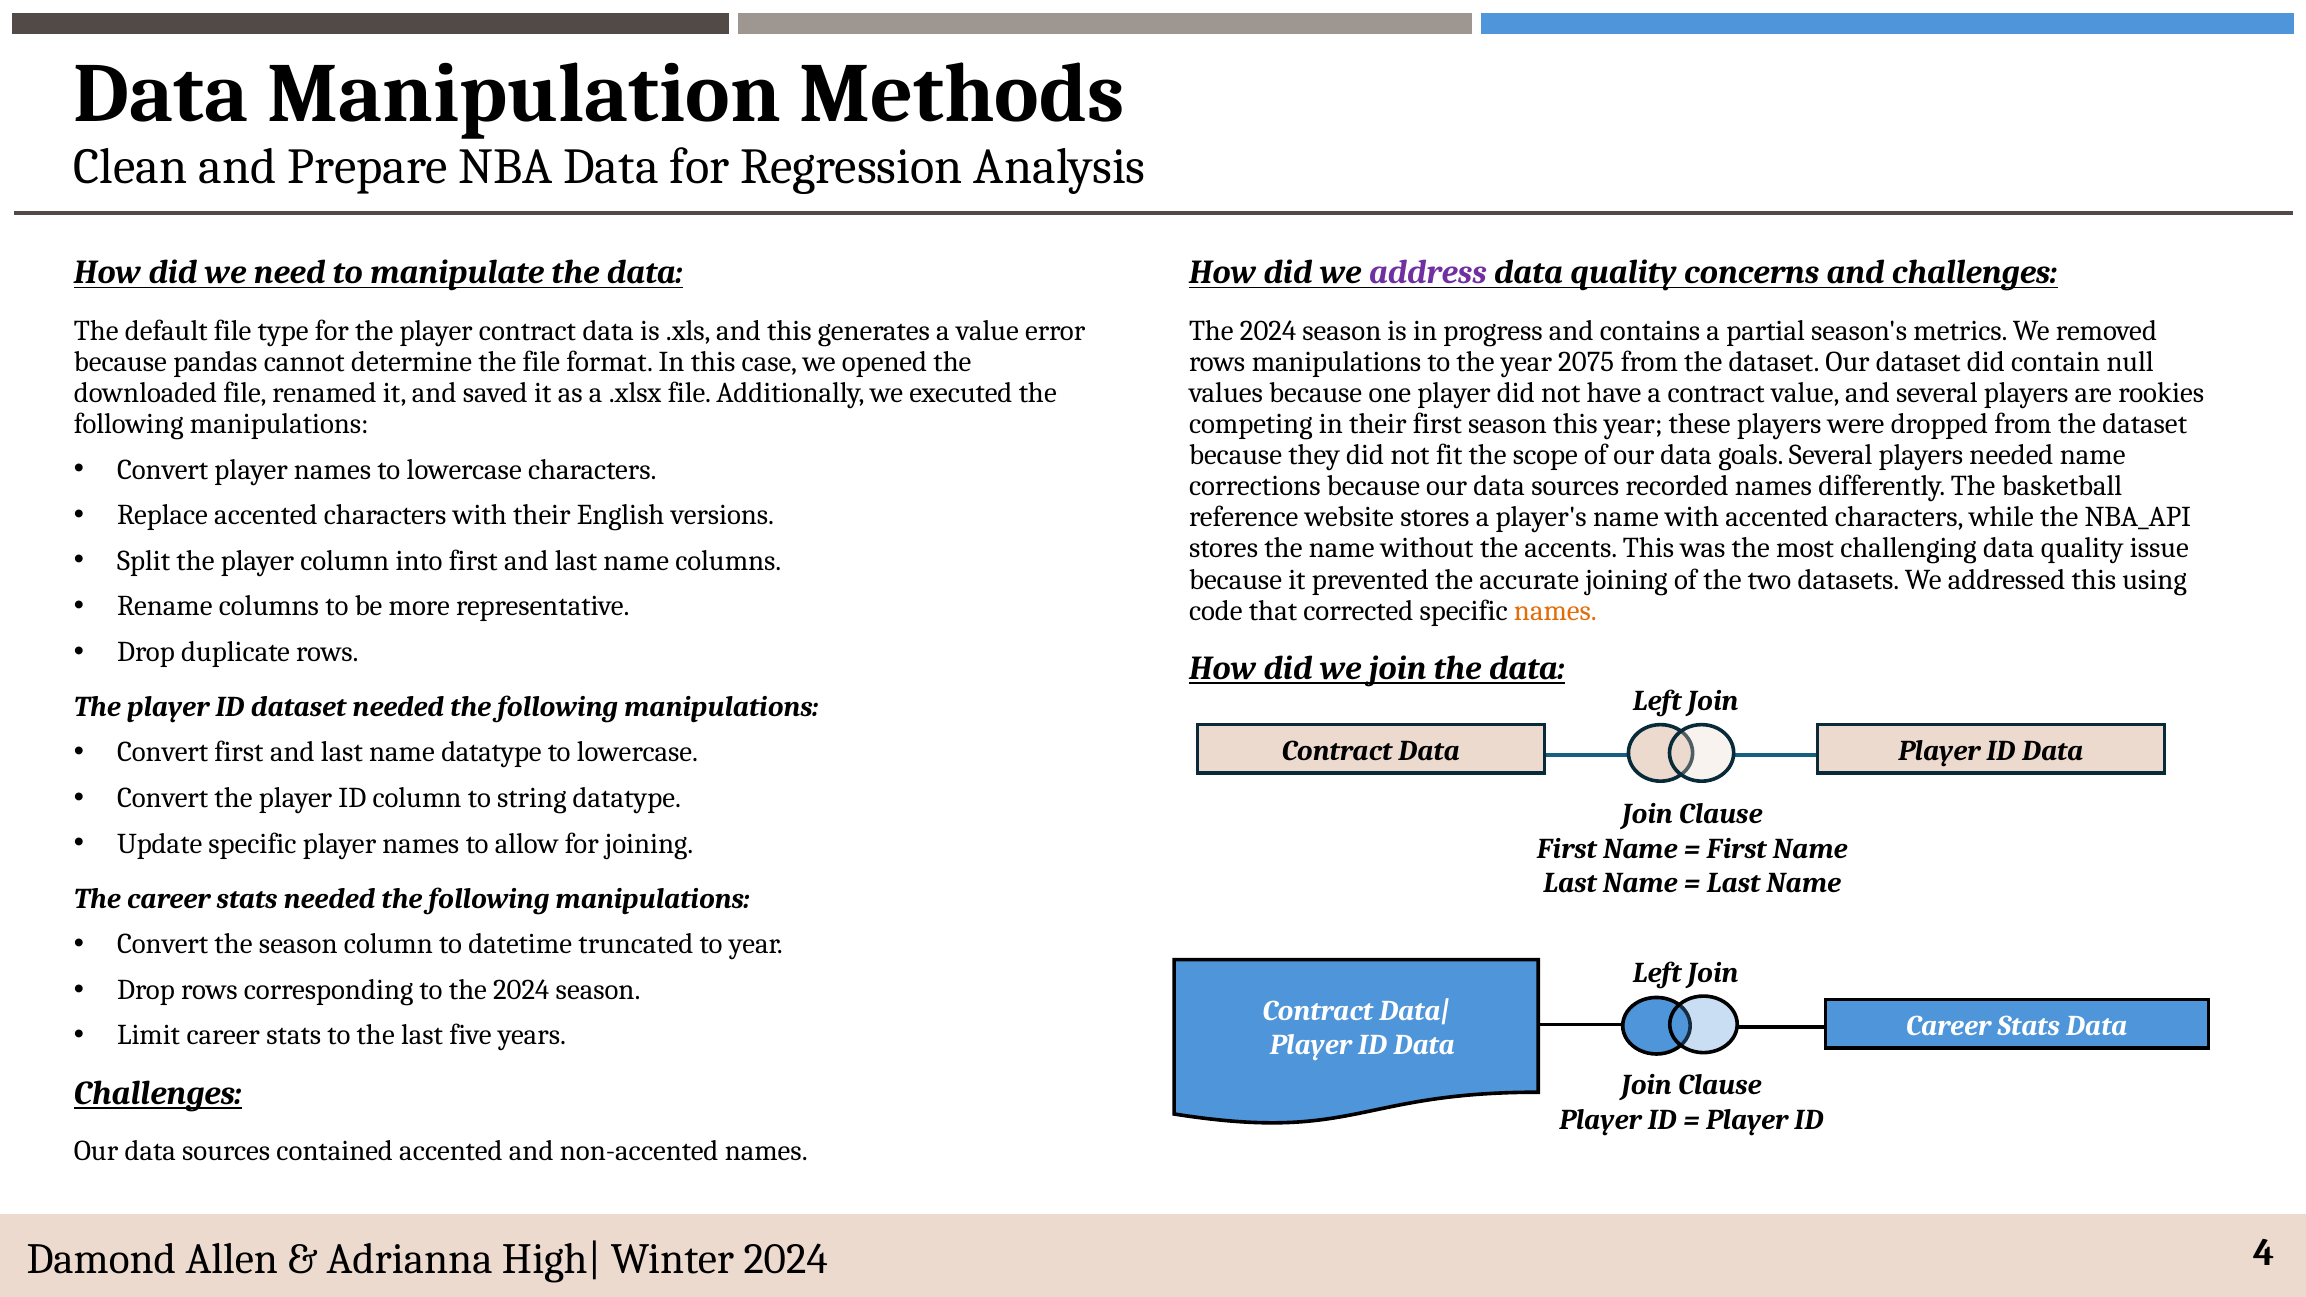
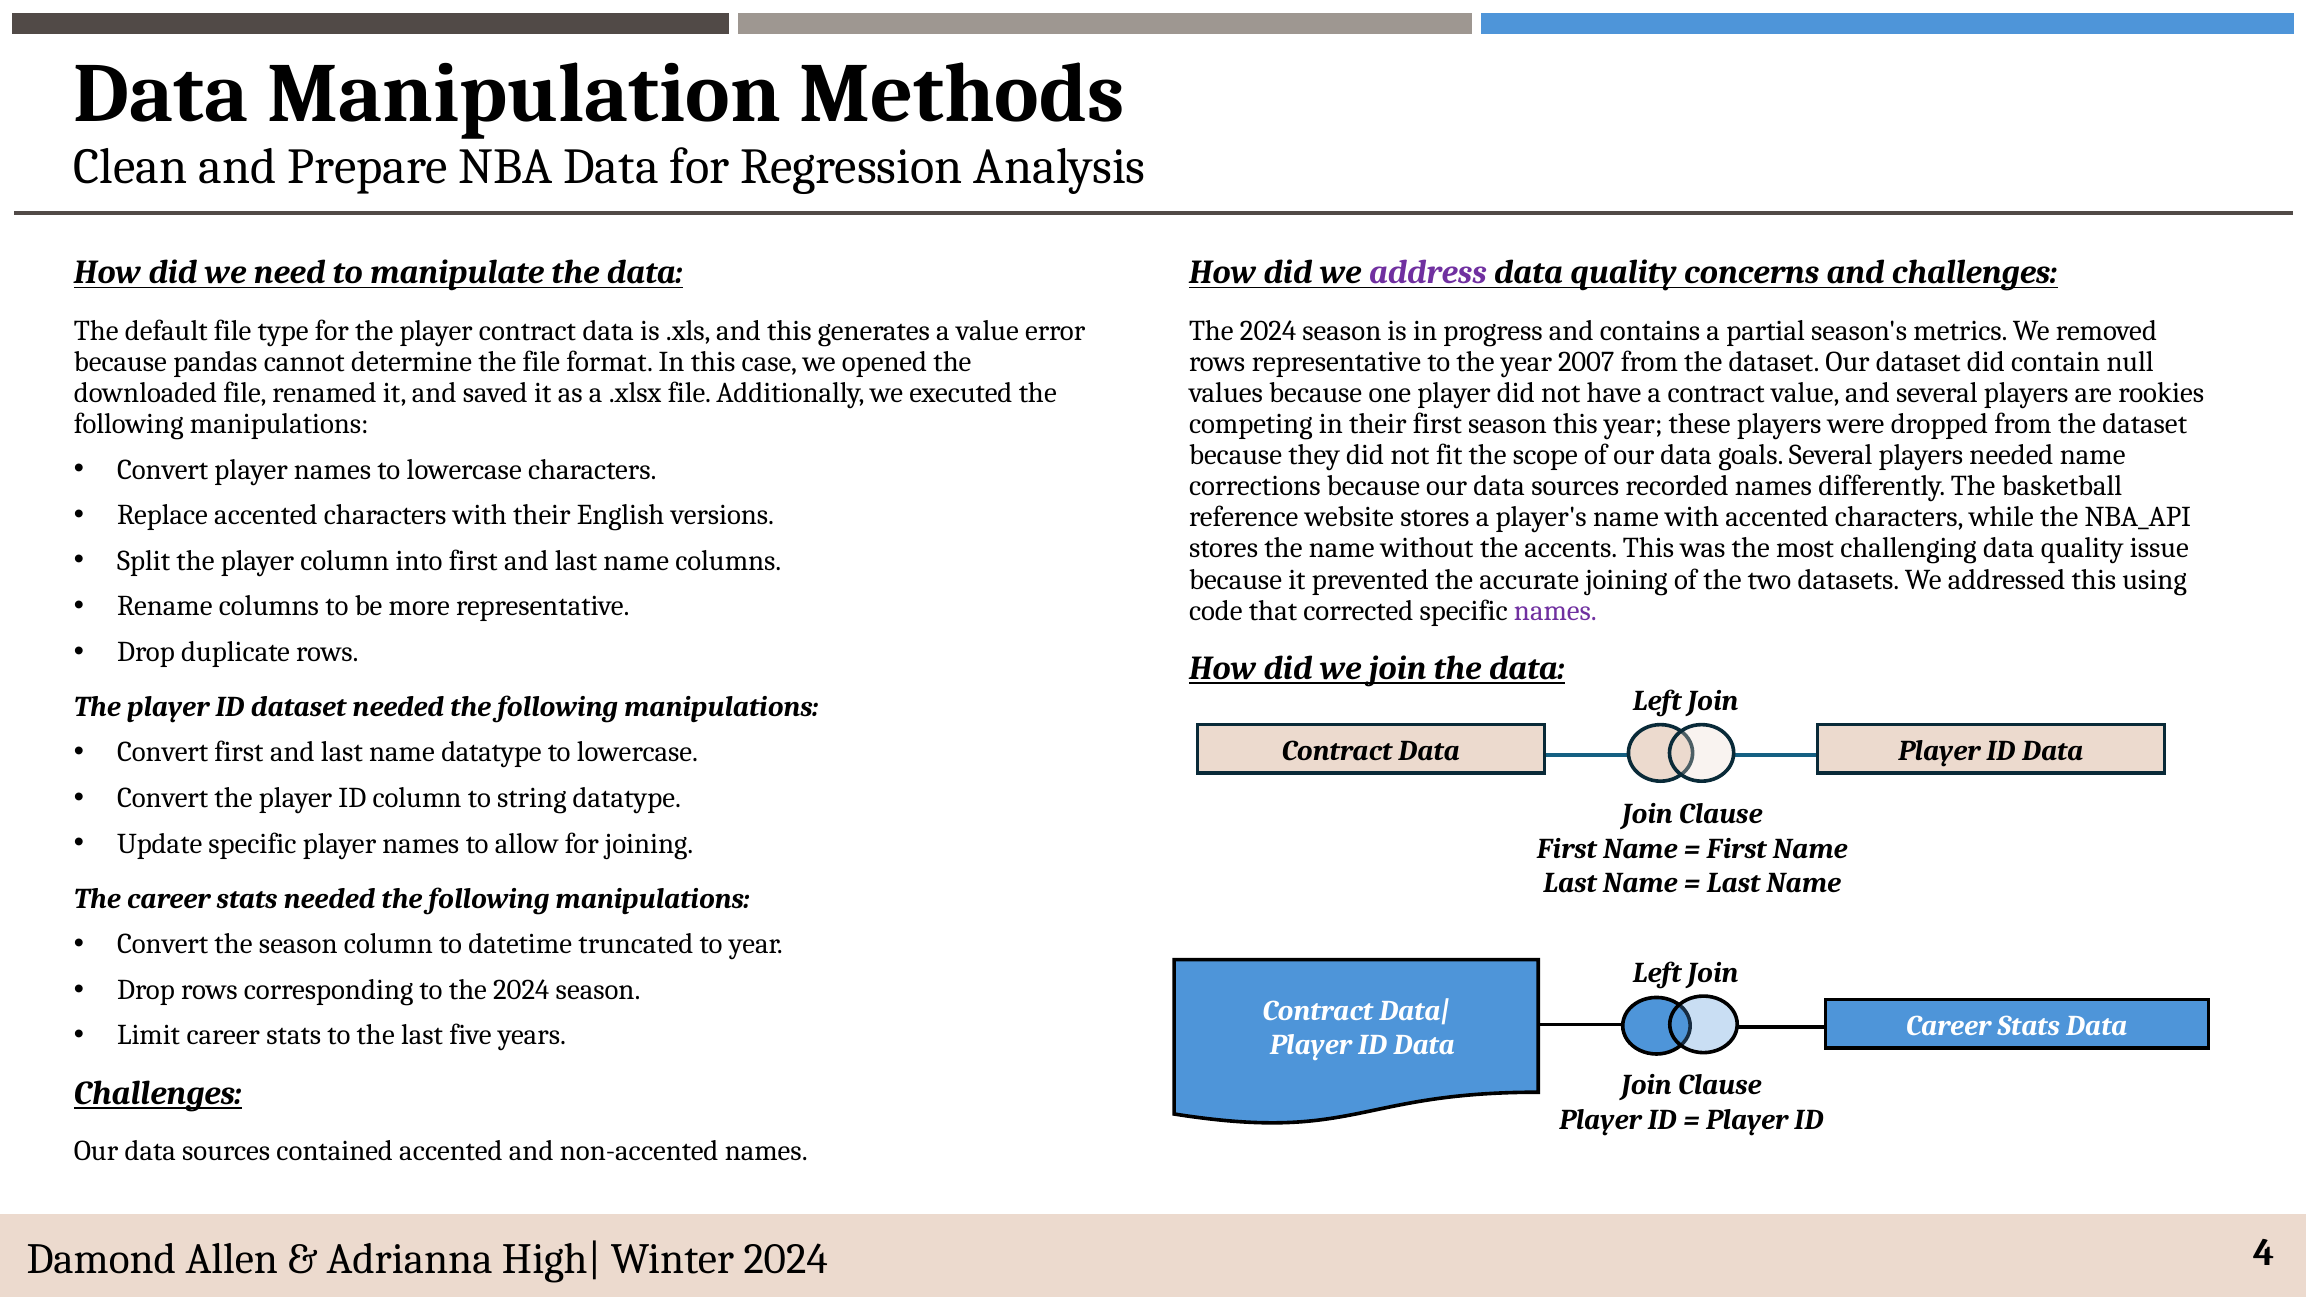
rows manipulations: manipulations -> representative (1336, 362)
2075: 2075 -> 2007 (1586, 362)
names colour: orange -> purple (1555, 611)
